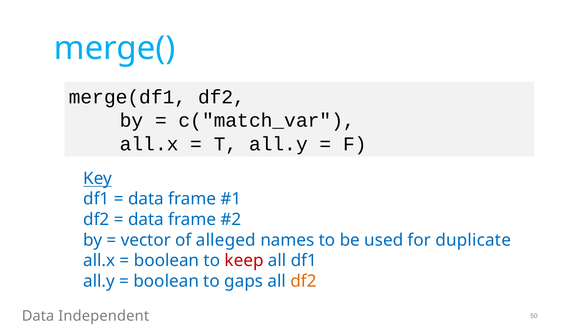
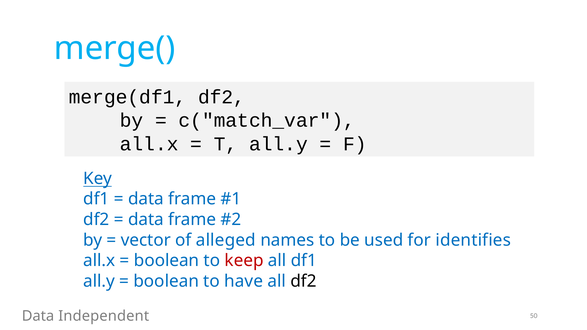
duplicate: duplicate -> identifies (473, 240)
gaps: gaps -> have (244, 281)
df2 colour: orange -> black (304, 281)
